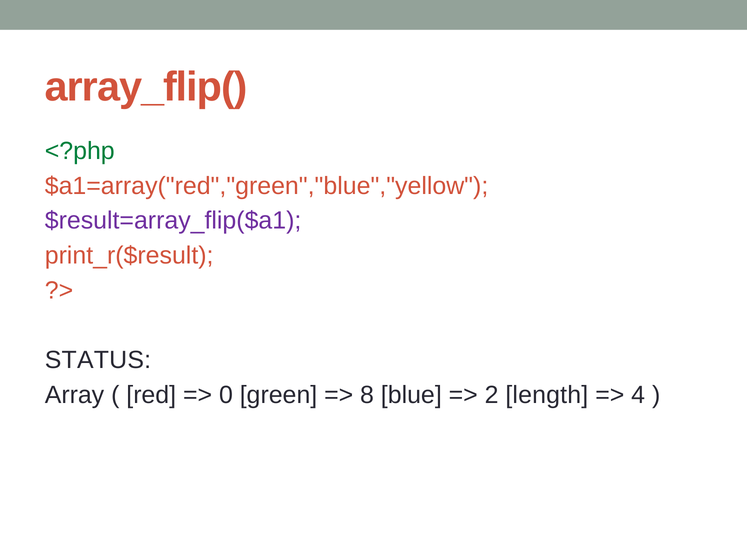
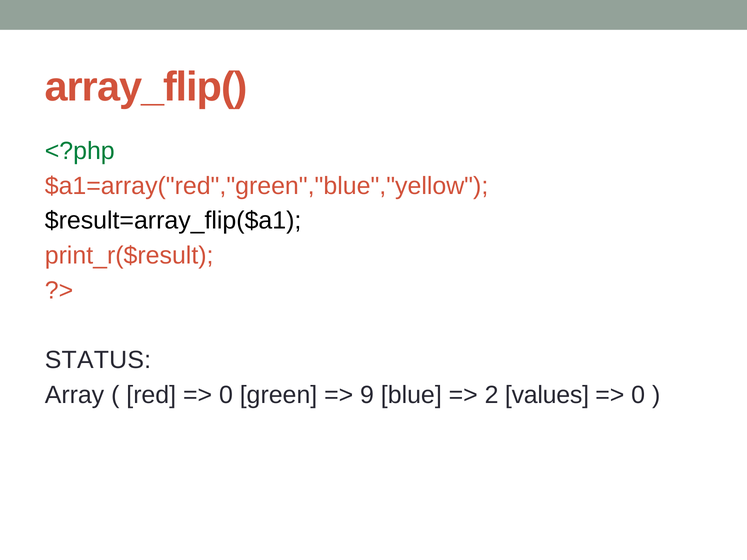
$result=array_flip($a1 colour: purple -> black (173, 221)
8: 8 -> 9 (367, 395)
length: length -> values (547, 395)
4: 4 -> 0 (638, 395)
